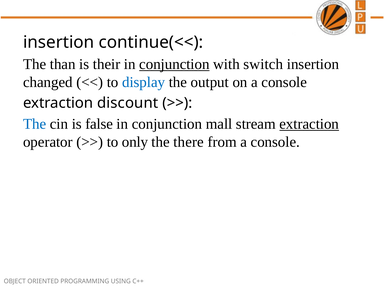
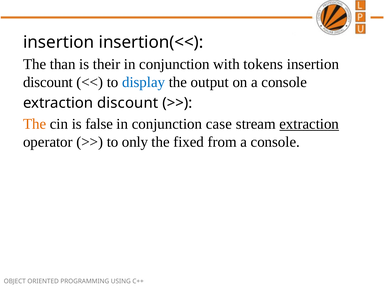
continue(<<: continue(<< -> insertion(<< (151, 42)
conjunction underline: present -> none (174, 64)
switch: switch -> tokens (263, 64)
changed: changed -> discount (48, 82)
The colour: blue -> orange (35, 124)
mall: mall -> case (219, 124)
there: there -> fixed (189, 142)
